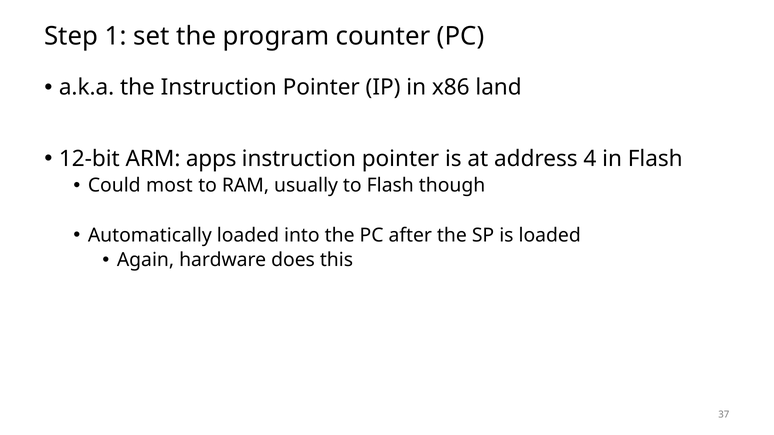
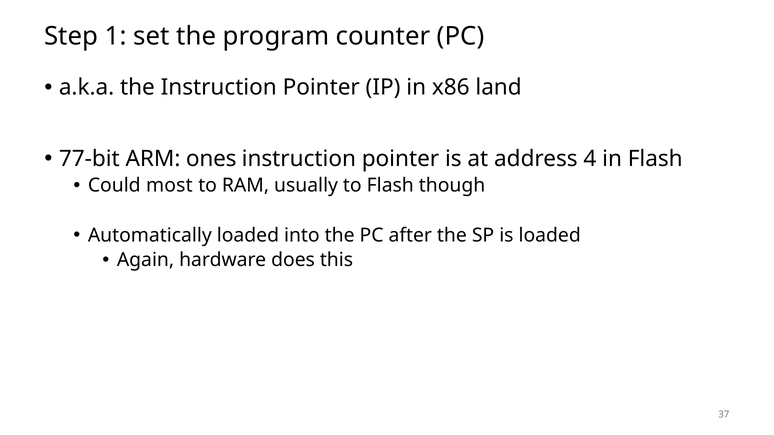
12-bit: 12-bit -> 77-bit (89, 159)
apps: apps -> ones (211, 159)
